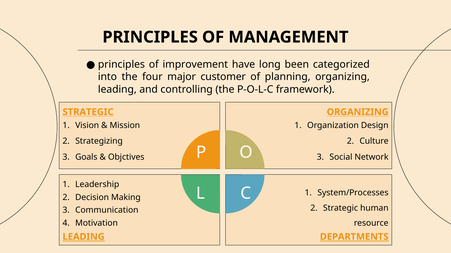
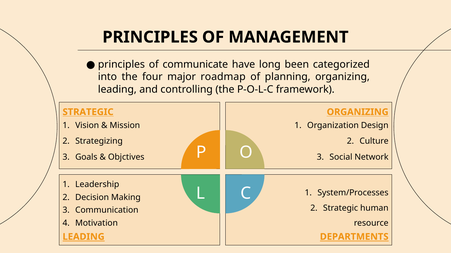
improvement: improvement -> communicate (195, 65)
customer: customer -> roadmap (223, 77)
